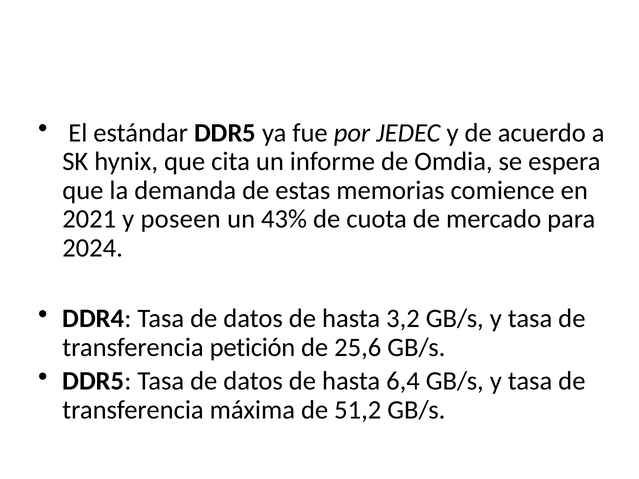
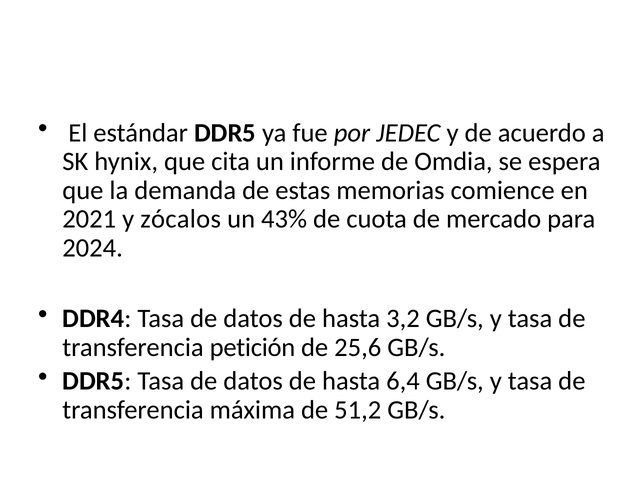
poseen: poseen -> zócalos (181, 219)
